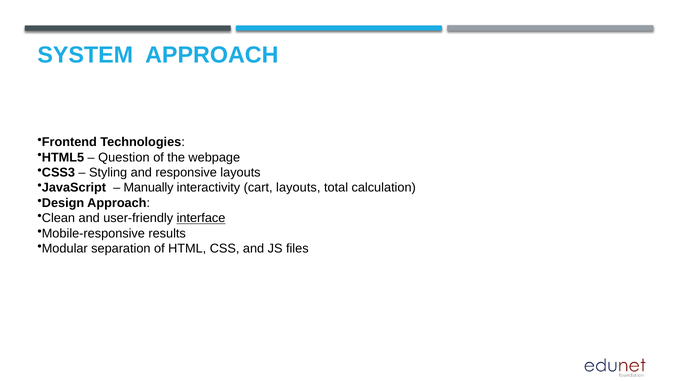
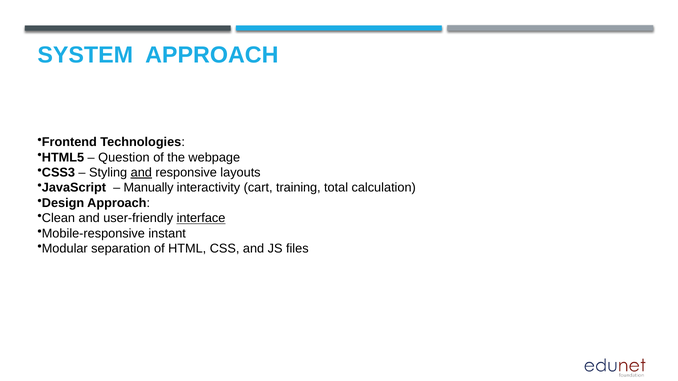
and underline: none -> present (141, 173)
cart layouts: layouts -> training (298, 188)
results: results -> instant (167, 234)
